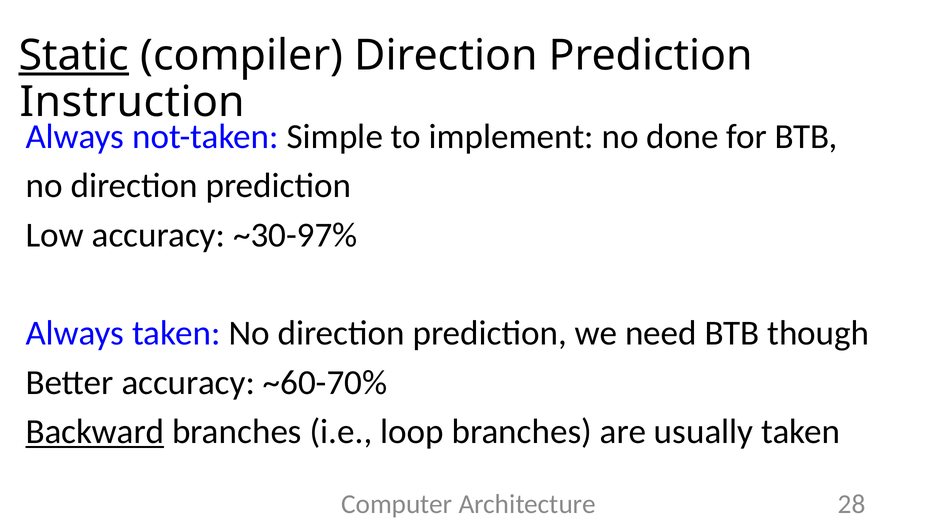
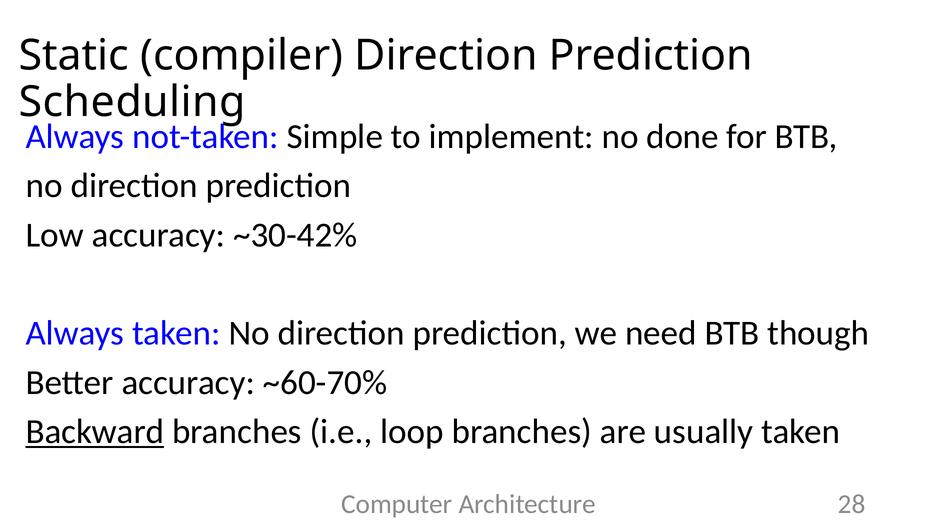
Static underline: present -> none (74, 56)
Instruction: Instruction -> Scheduling (132, 102)
~30-97%: ~30-97% -> ~30-42% (295, 235)
